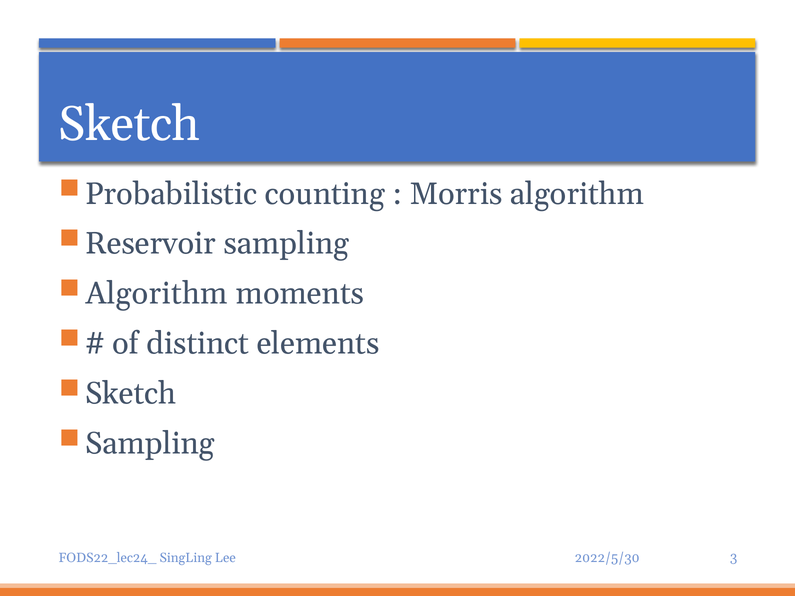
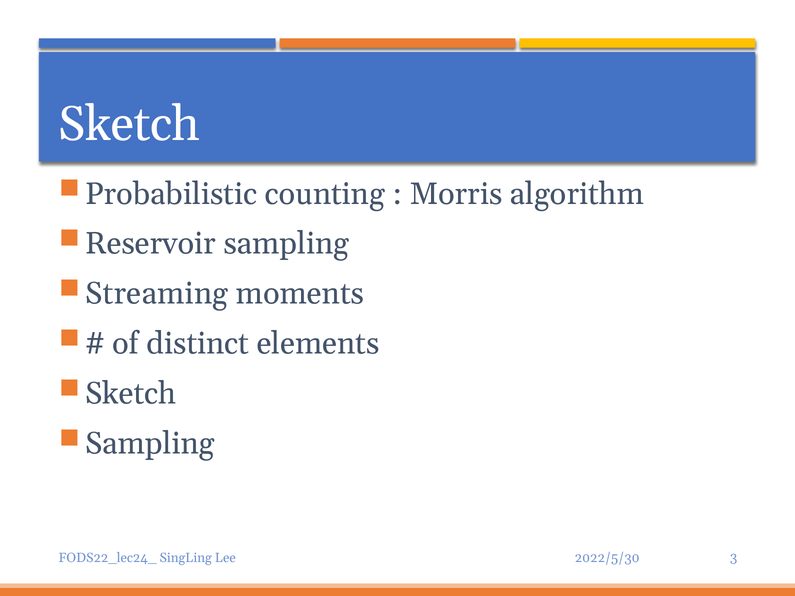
Algorithm: Algorithm -> Streaming (157, 294)
